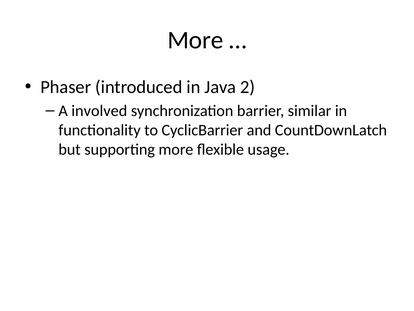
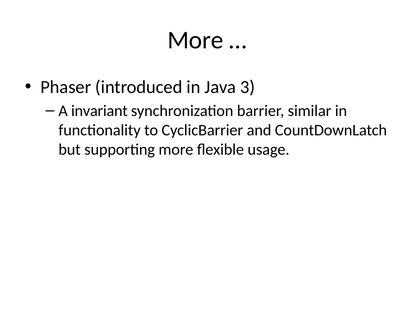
2: 2 -> 3 (248, 87)
involved: involved -> invariant (99, 111)
